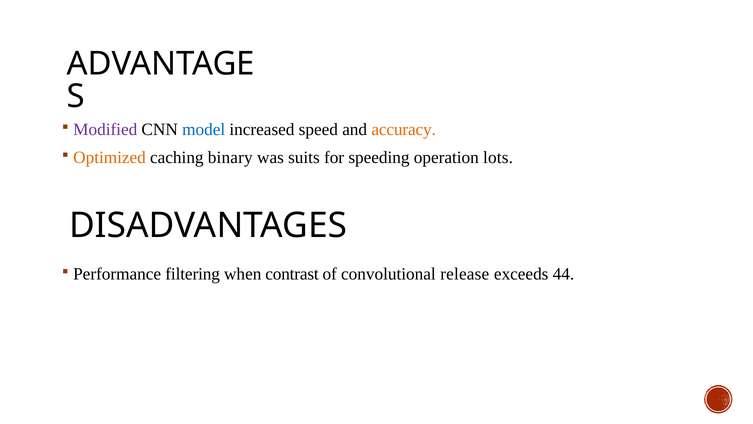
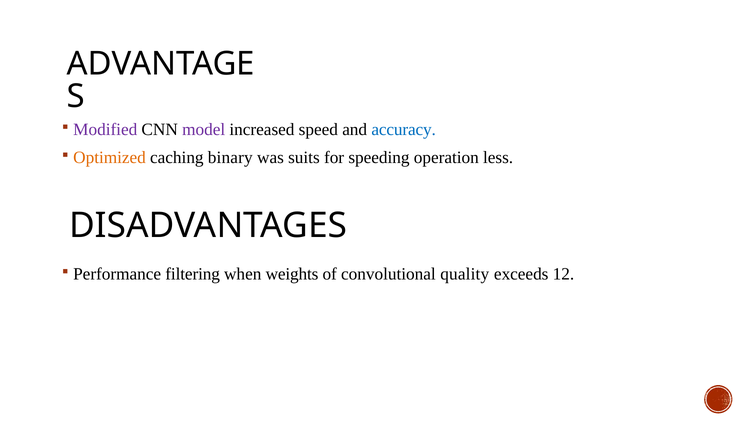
model colour: blue -> purple (204, 129)
accuracy colour: orange -> blue (404, 129)
lots: lots -> less (498, 158)
contrast: contrast -> weights (292, 274)
release: release -> quality (465, 274)
44: 44 -> 12 (564, 274)
